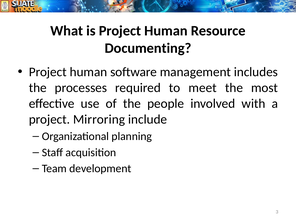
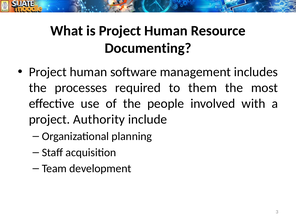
meet: meet -> them (203, 88)
Mirroring: Mirroring -> Authority (99, 119)
